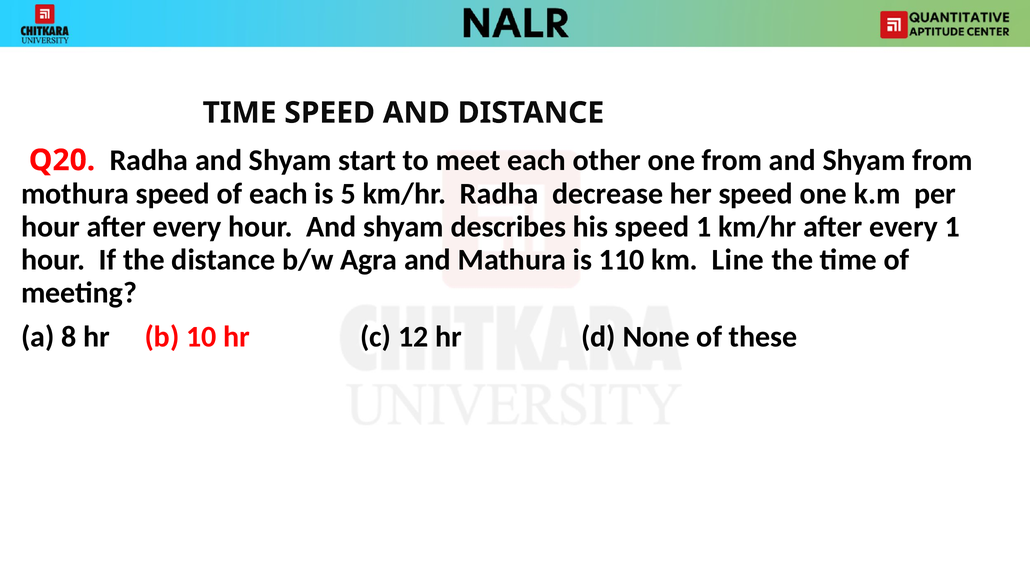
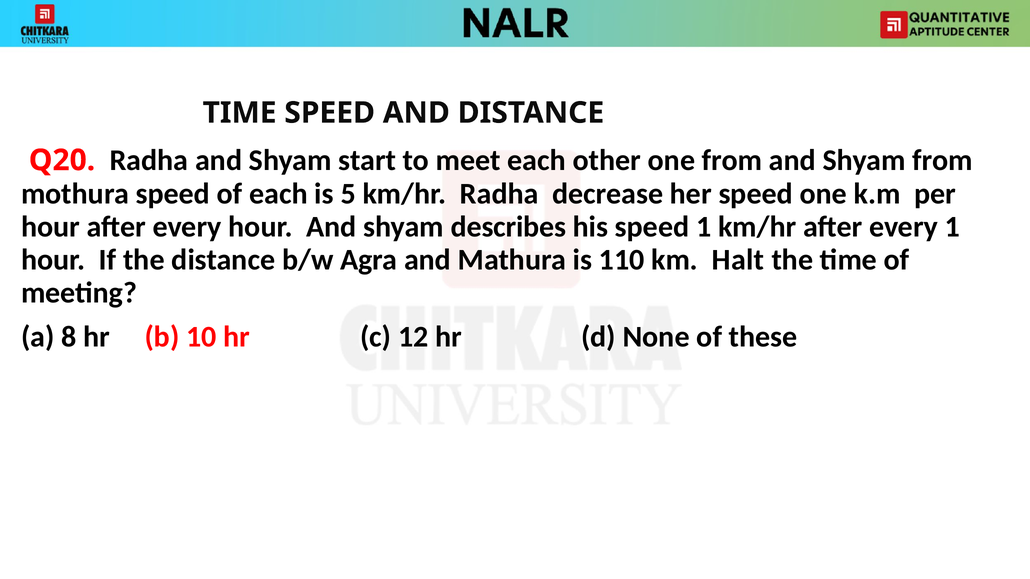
Line: Line -> Halt (738, 260)
